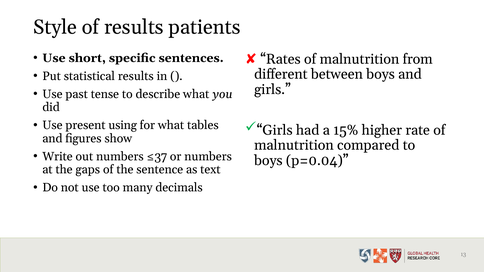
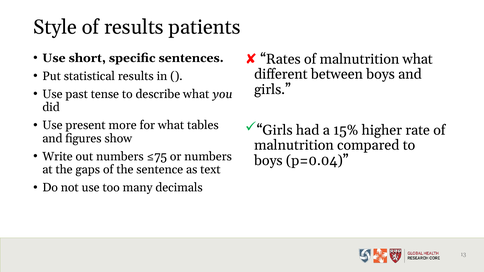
malnutrition from: from -> what (418, 59)
using: using -> more (123, 125)
≤37: ≤37 -> ≤75 (157, 157)
